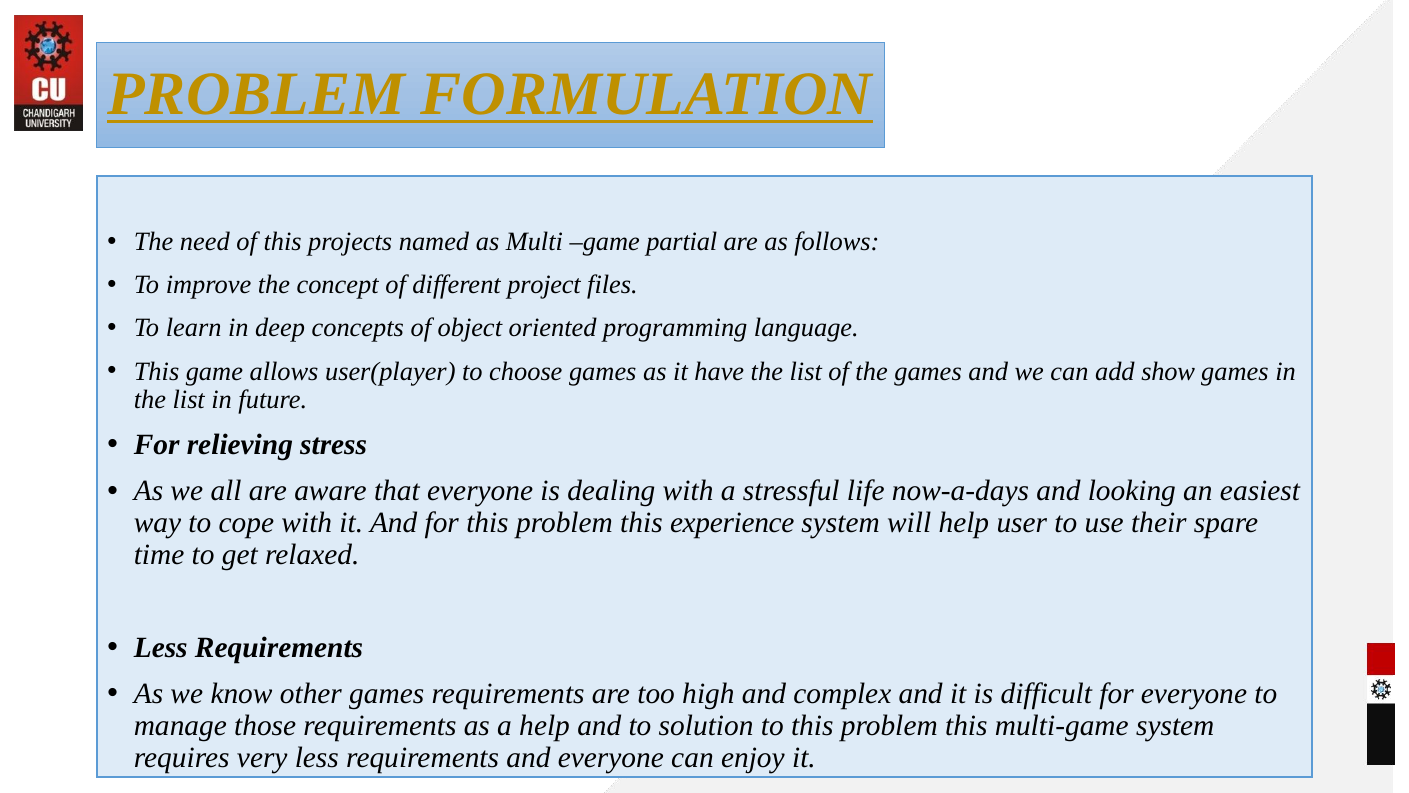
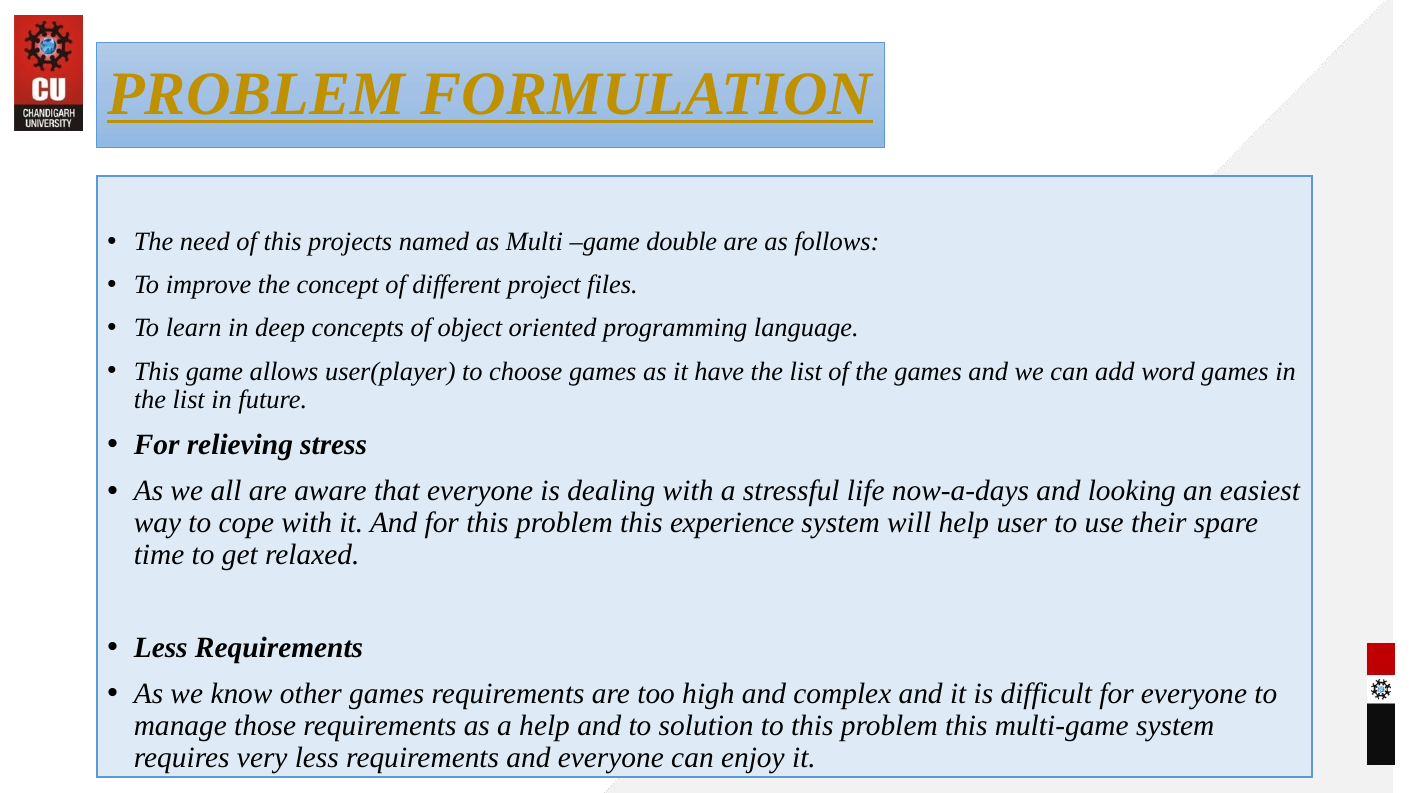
partial: partial -> double (682, 242)
show: show -> word (1168, 371)
